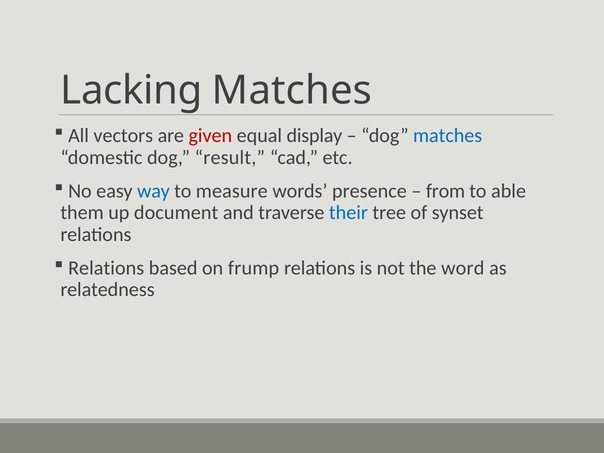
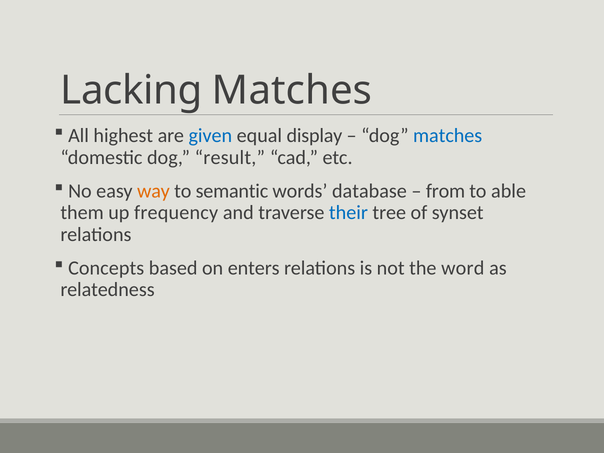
vectors: vectors -> highest (123, 136)
given colour: red -> blue (210, 136)
way colour: blue -> orange (153, 191)
measure: measure -> semantic (232, 191)
presence: presence -> database (369, 191)
document: document -> frequency (176, 213)
Relations: Relations -> Concepts (106, 268)
frump: frump -> enters (254, 268)
